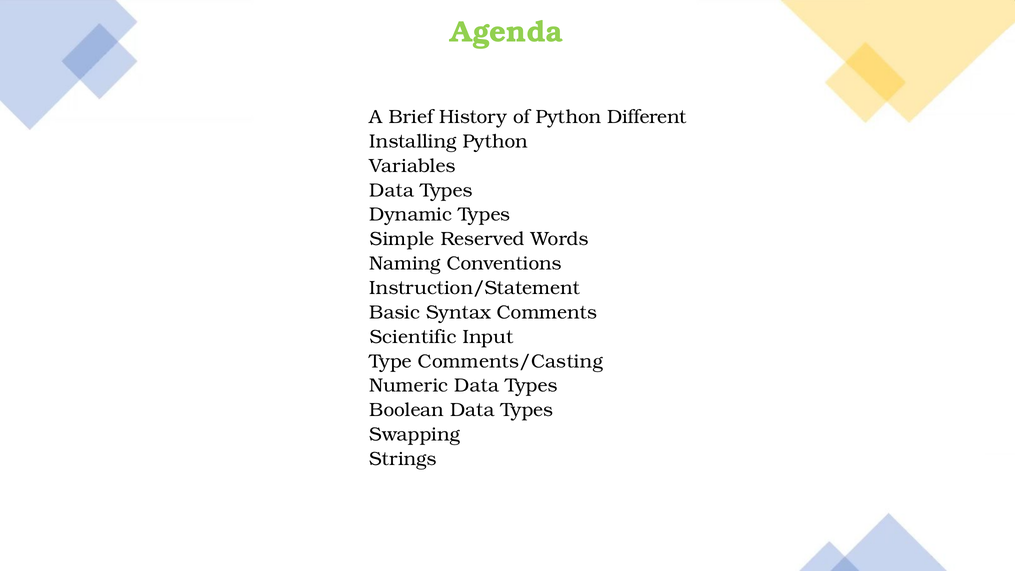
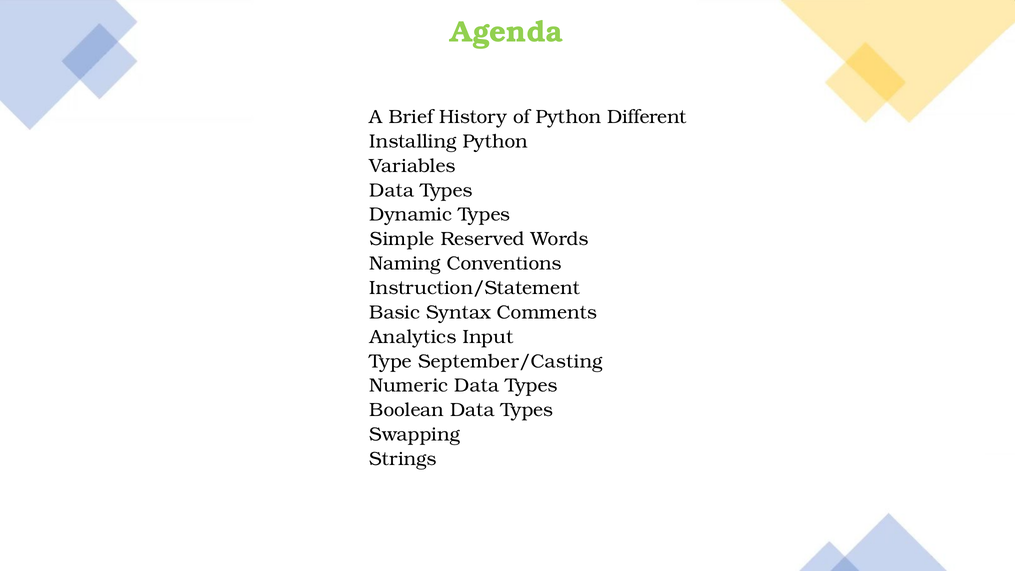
Scientific: Scientific -> Analytics (413, 337)
Comments/Casting: Comments/Casting -> September/Casting (510, 361)
